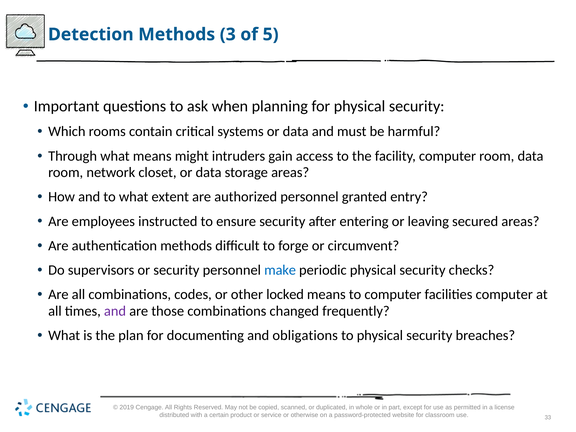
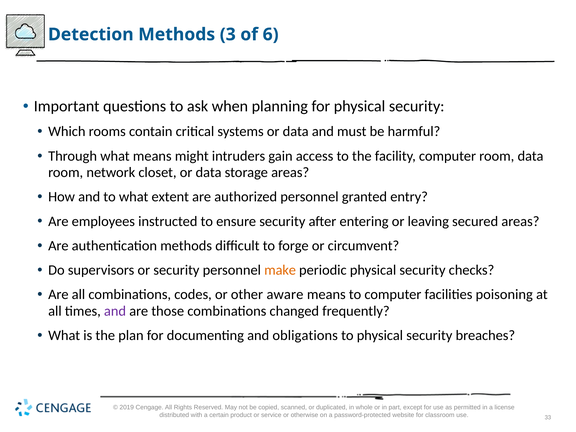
5: 5 -> 6 (271, 34)
make colour: blue -> orange (280, 270)
locked: locked -> aware (285, 295)
facilities computer: computer -> poisoning (504, 295)
